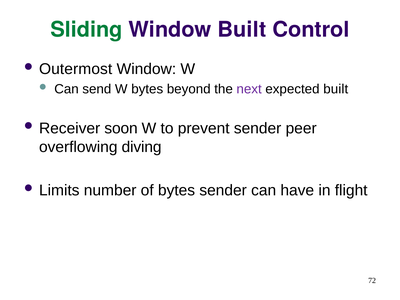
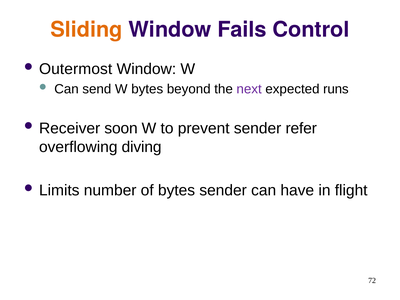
Sliding colour: green -> orange (86, 30)
Window Built: Built -> Fails (242, 30)
expected built: built -> runs (336, 89)
peer: peer -> refer (301, 128)
